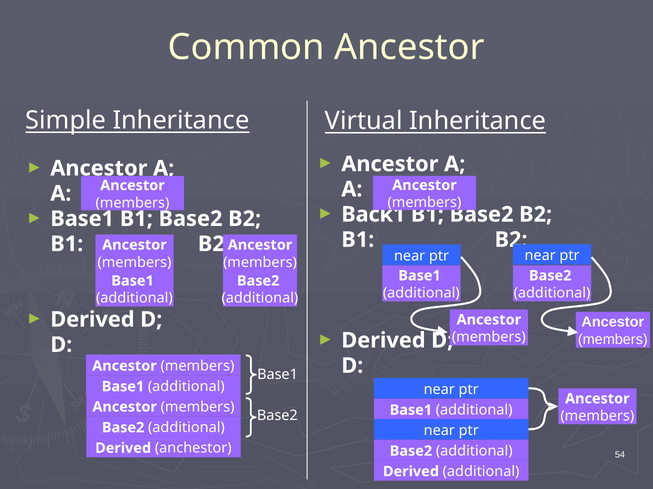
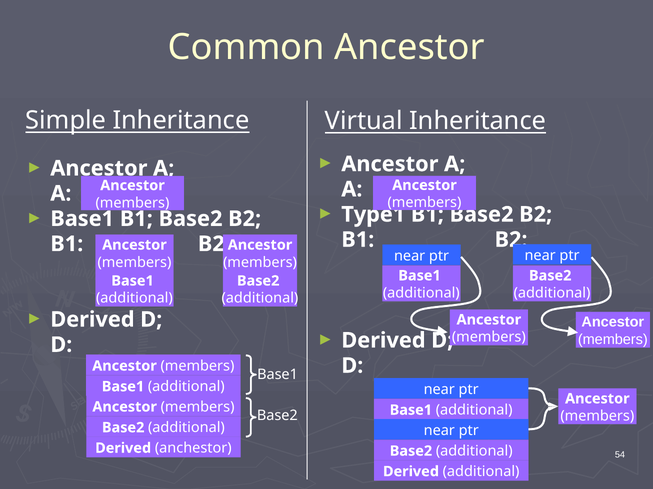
Back1: Back1 -> Type1 (373, 215)
